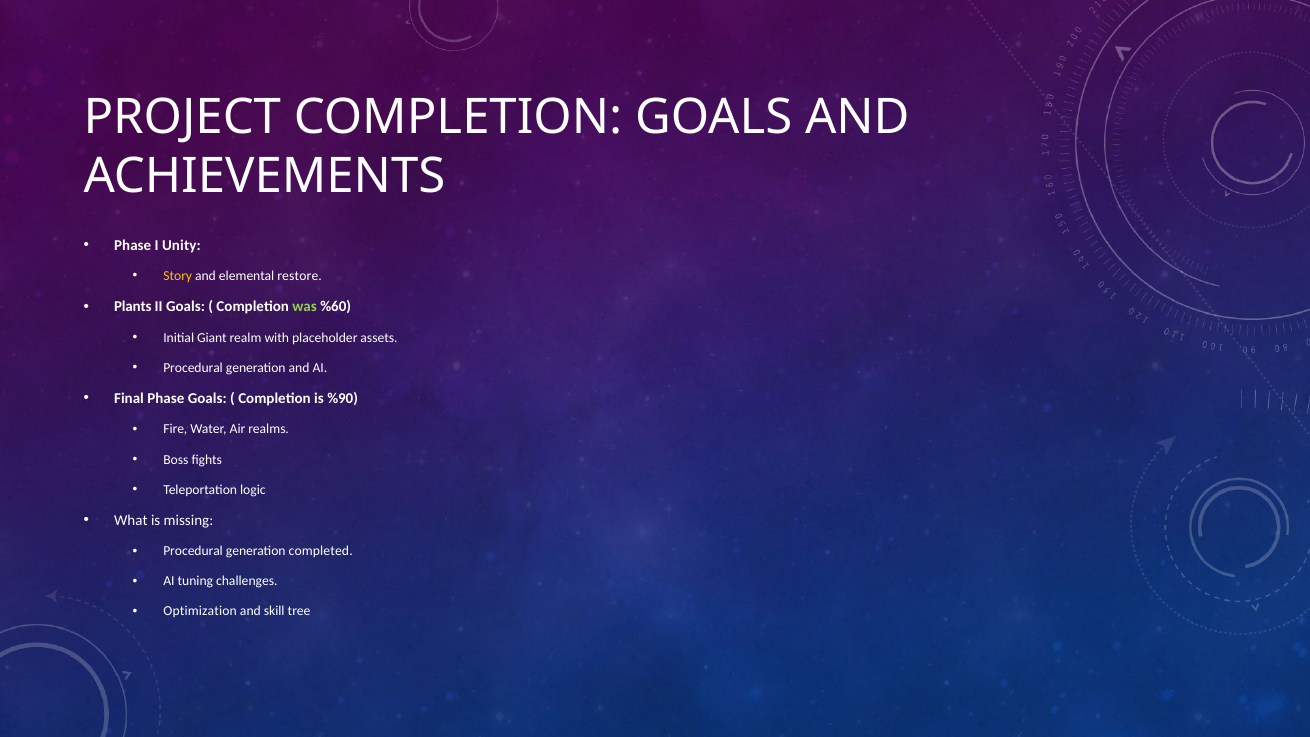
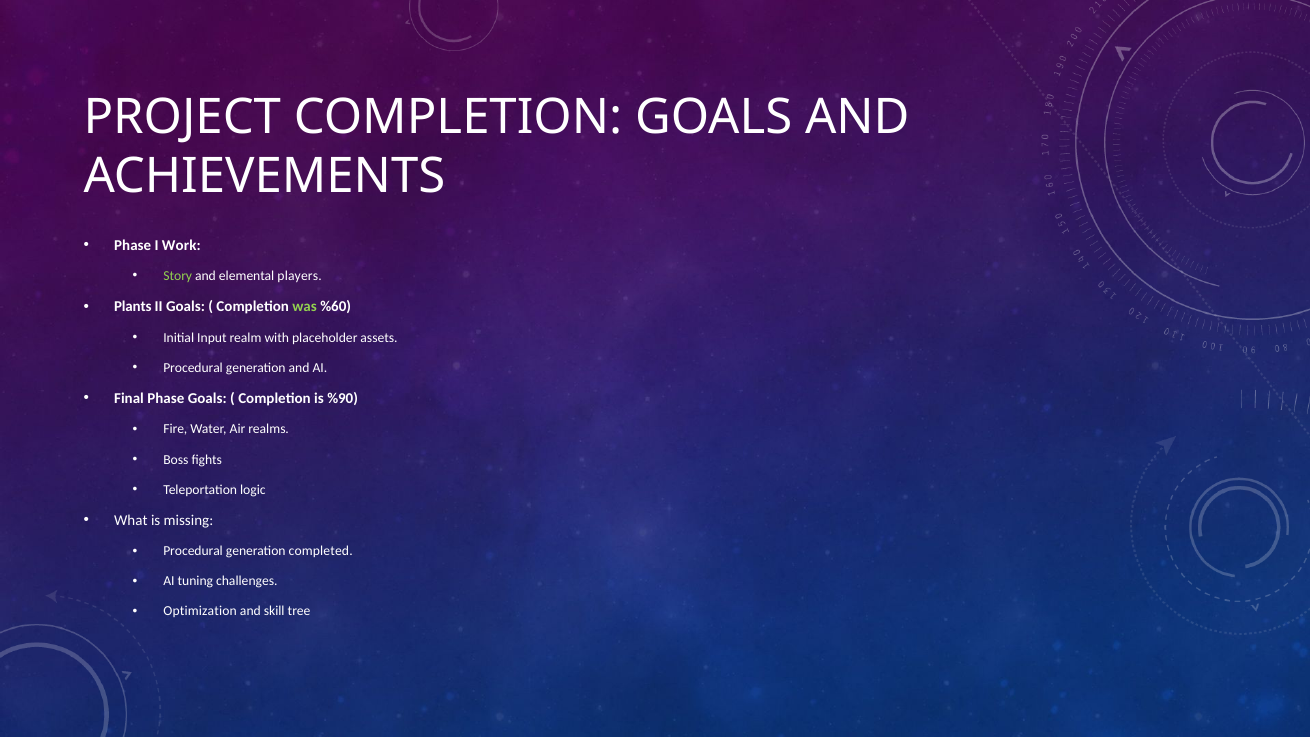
Unity: Unity -> Work (181, 245)
Story colour: yellow -> light green (178, 276)
restore: restore -> players (300, 276)
Giant: Giant -> Input (212, 338)
